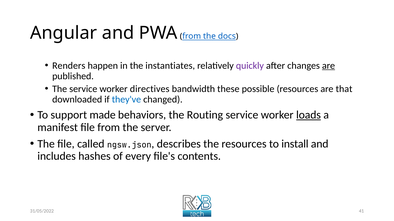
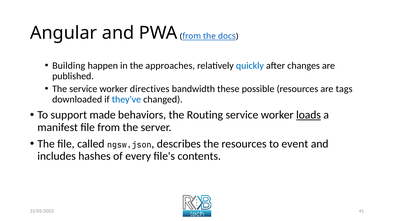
Renders: Renders -> Building (69, 66)
instantiates: instantiates -> approaches (170, 66)
quickly colour: purple -> blue (250, 66)
are underline: present -> none (329, 66)
that: that -> tags (344, 89)
install: install -> event (295, 144)
